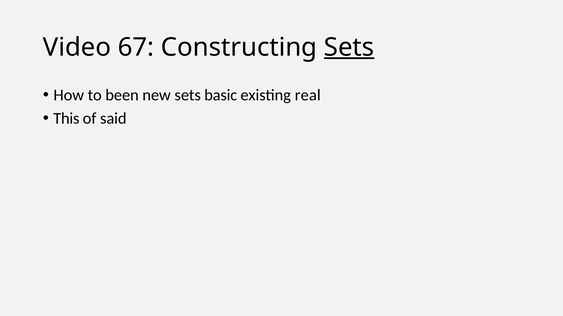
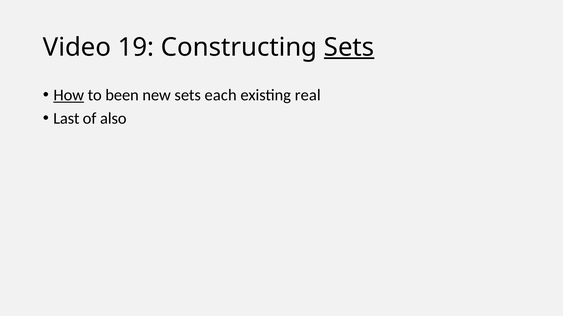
67: 67 -> 19 (136, 47)
How underline: none -> present (69, 95)
basic: basic -> each (221, 95)
This: This -> Last (66, 119)
said: said -> also (113, 119)
